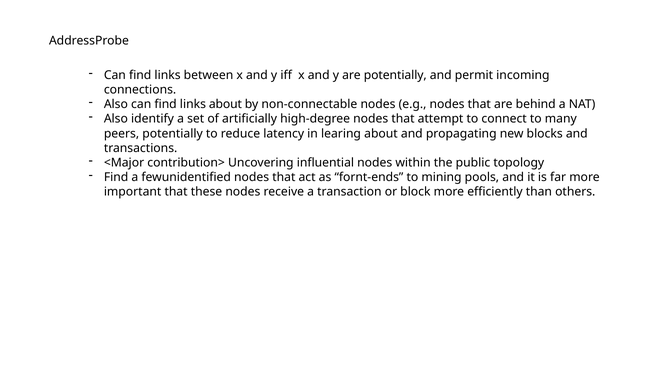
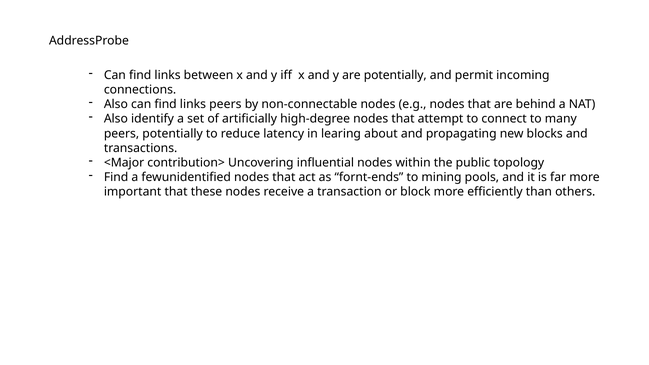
links about: about -> peers (225, 104)
